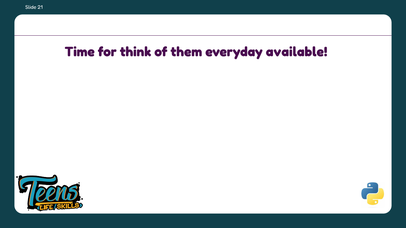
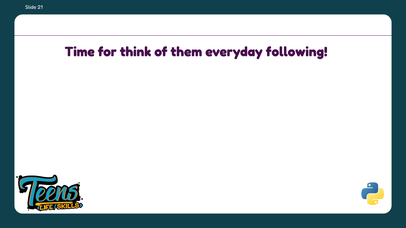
available: available -> following (297, 52)
